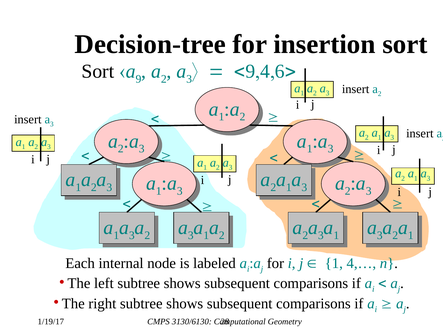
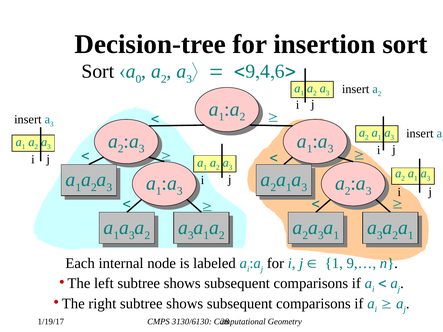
9: 9 -> 0 (138, 79)
4,…: 4,… -> 9,… (361, 263)
